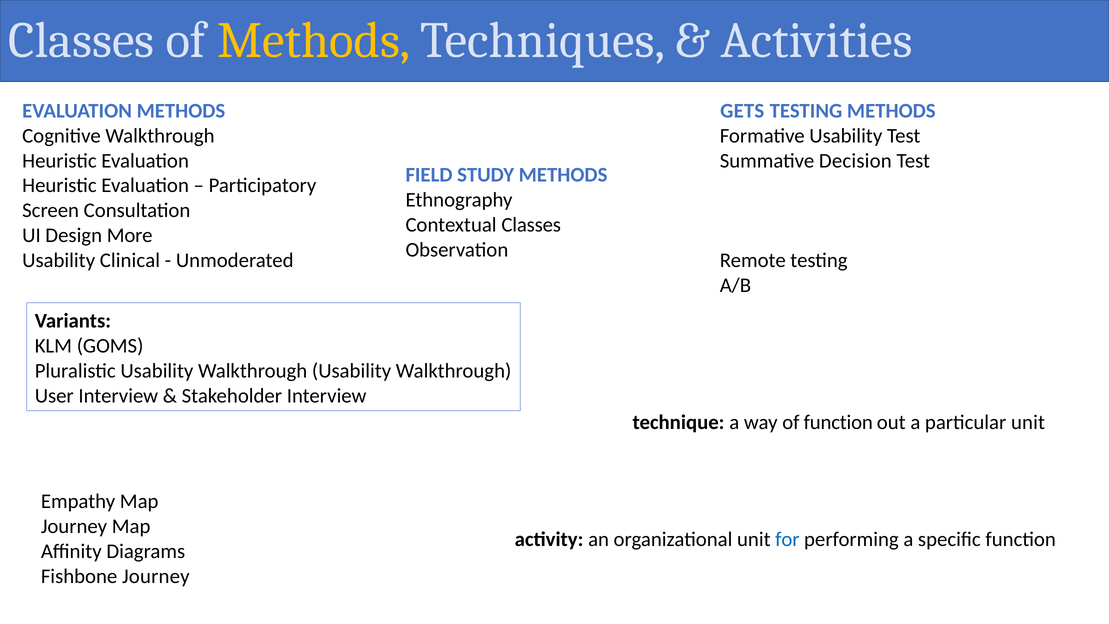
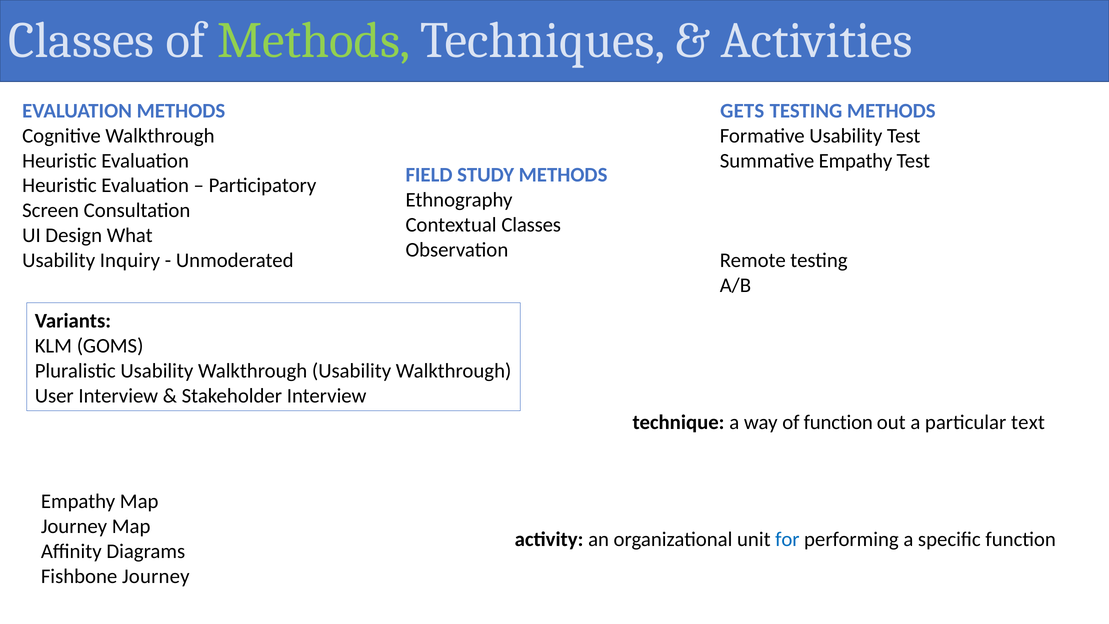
Methods colour: yellow -> light green (314, 40)
Summative Decision: Decision -> Empathy (856, 161)
More: More -> What (130, 235)
Clinical: Clinical -> Inquiry (130, 260)
particular unit: unit -> text (1028, 422)
